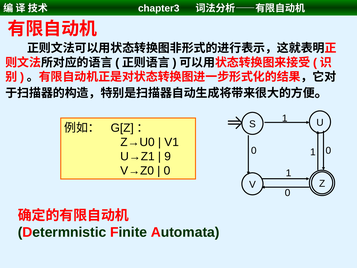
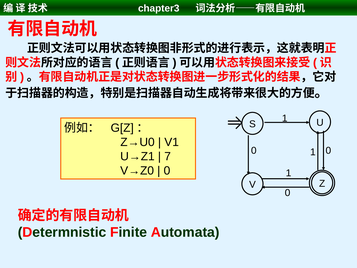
9: 9 -> 7 (168, 156)
